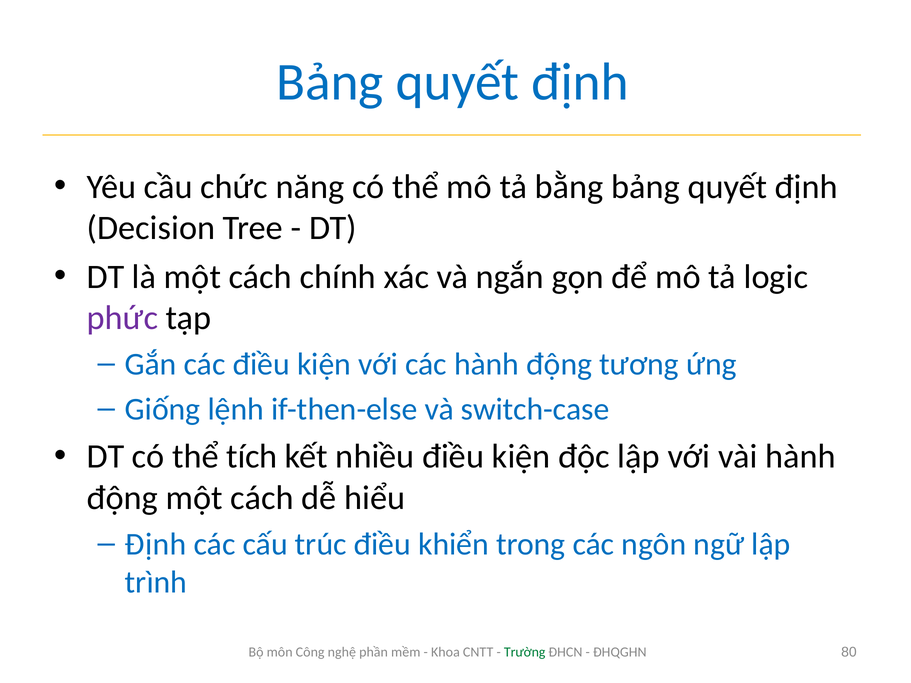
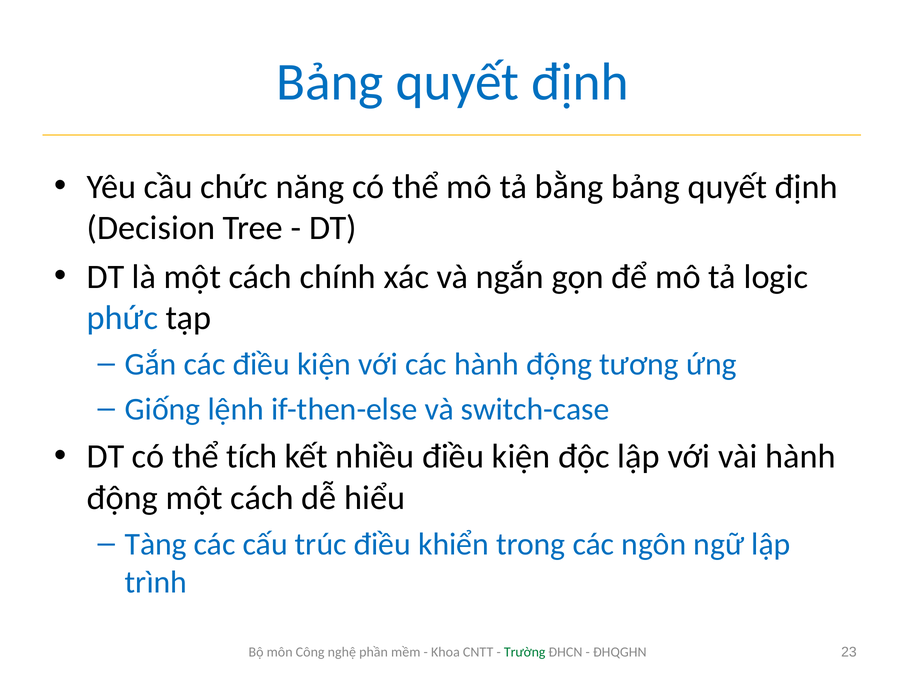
phức colour: purple -> blue (122, 318)
Định: Định -> Tàng (156, 544)
80: 80 -> 23 (849, 653)
